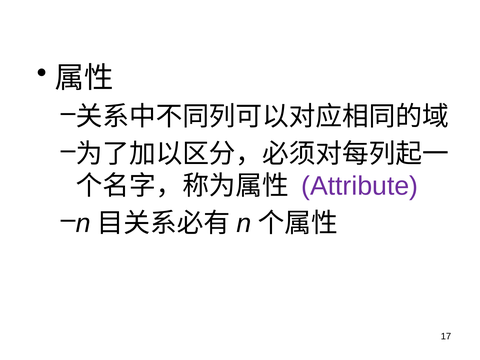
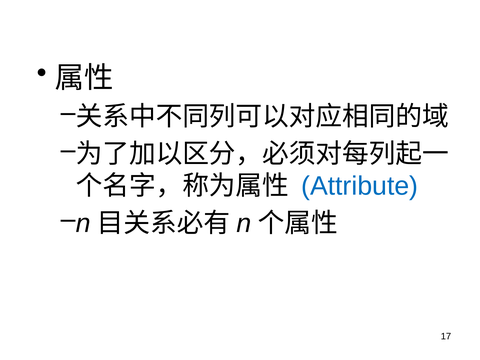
Attribute colour: purple -> blue (360, 186)
